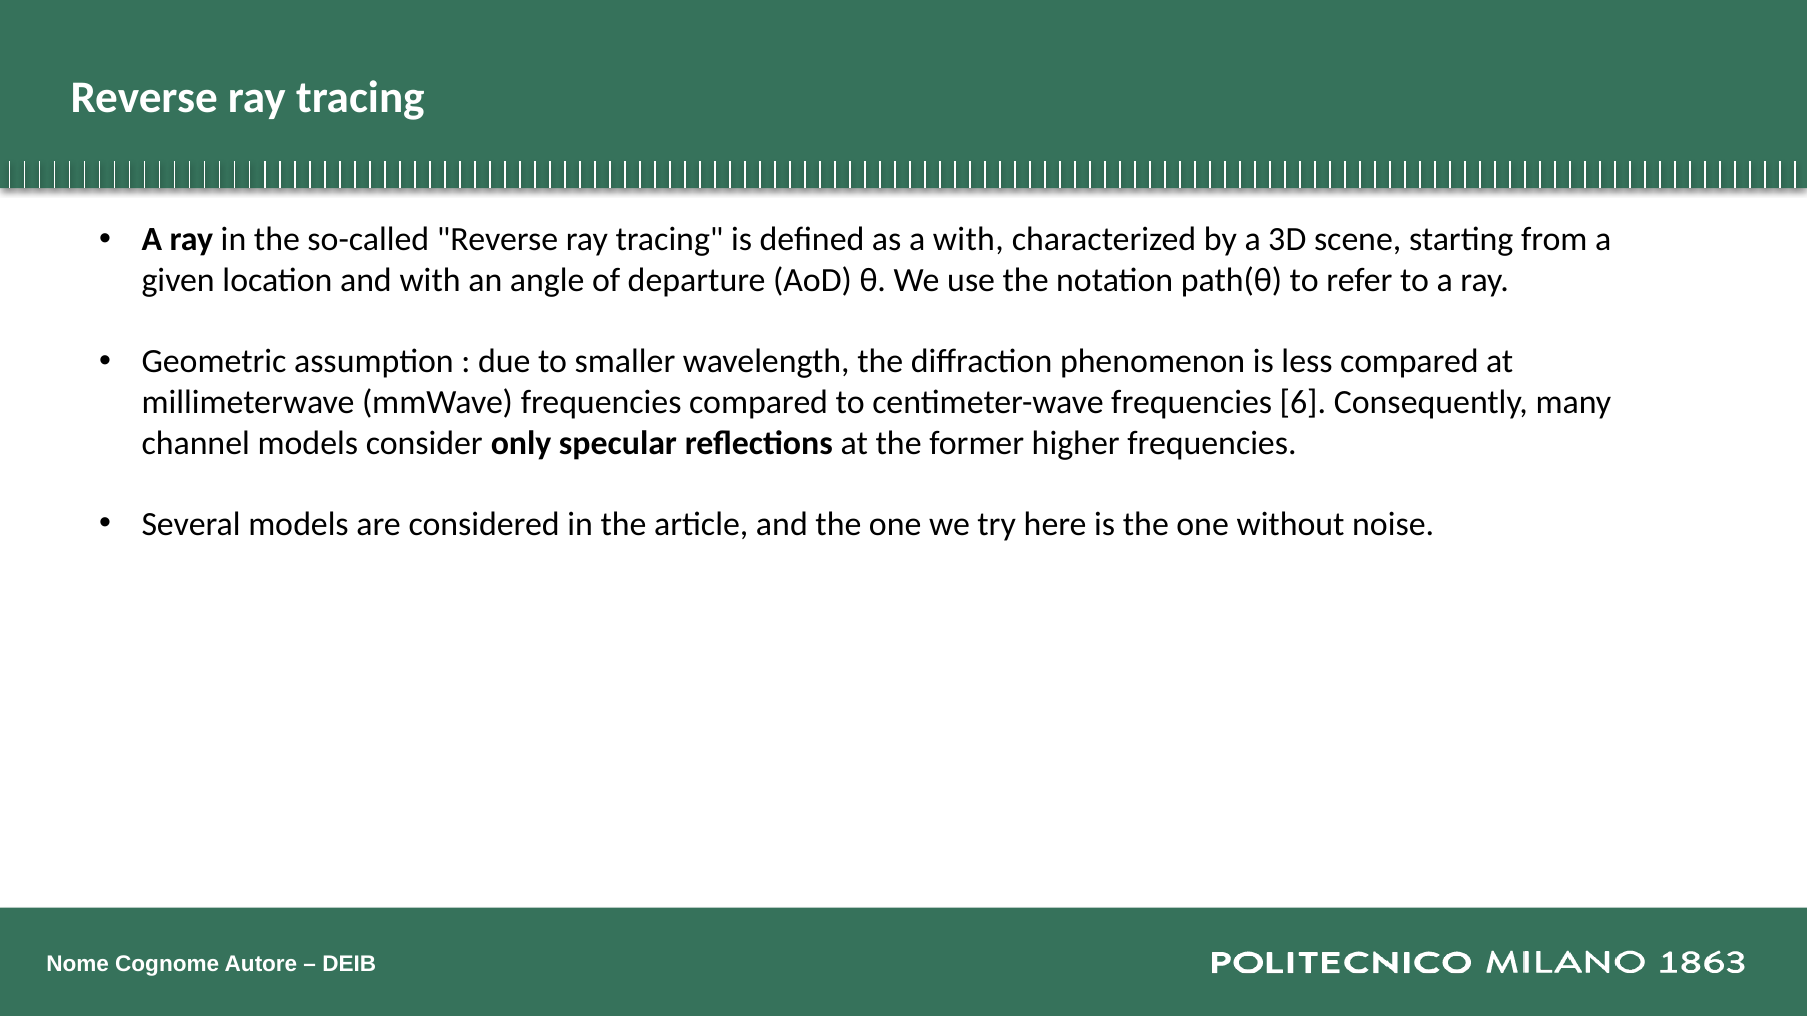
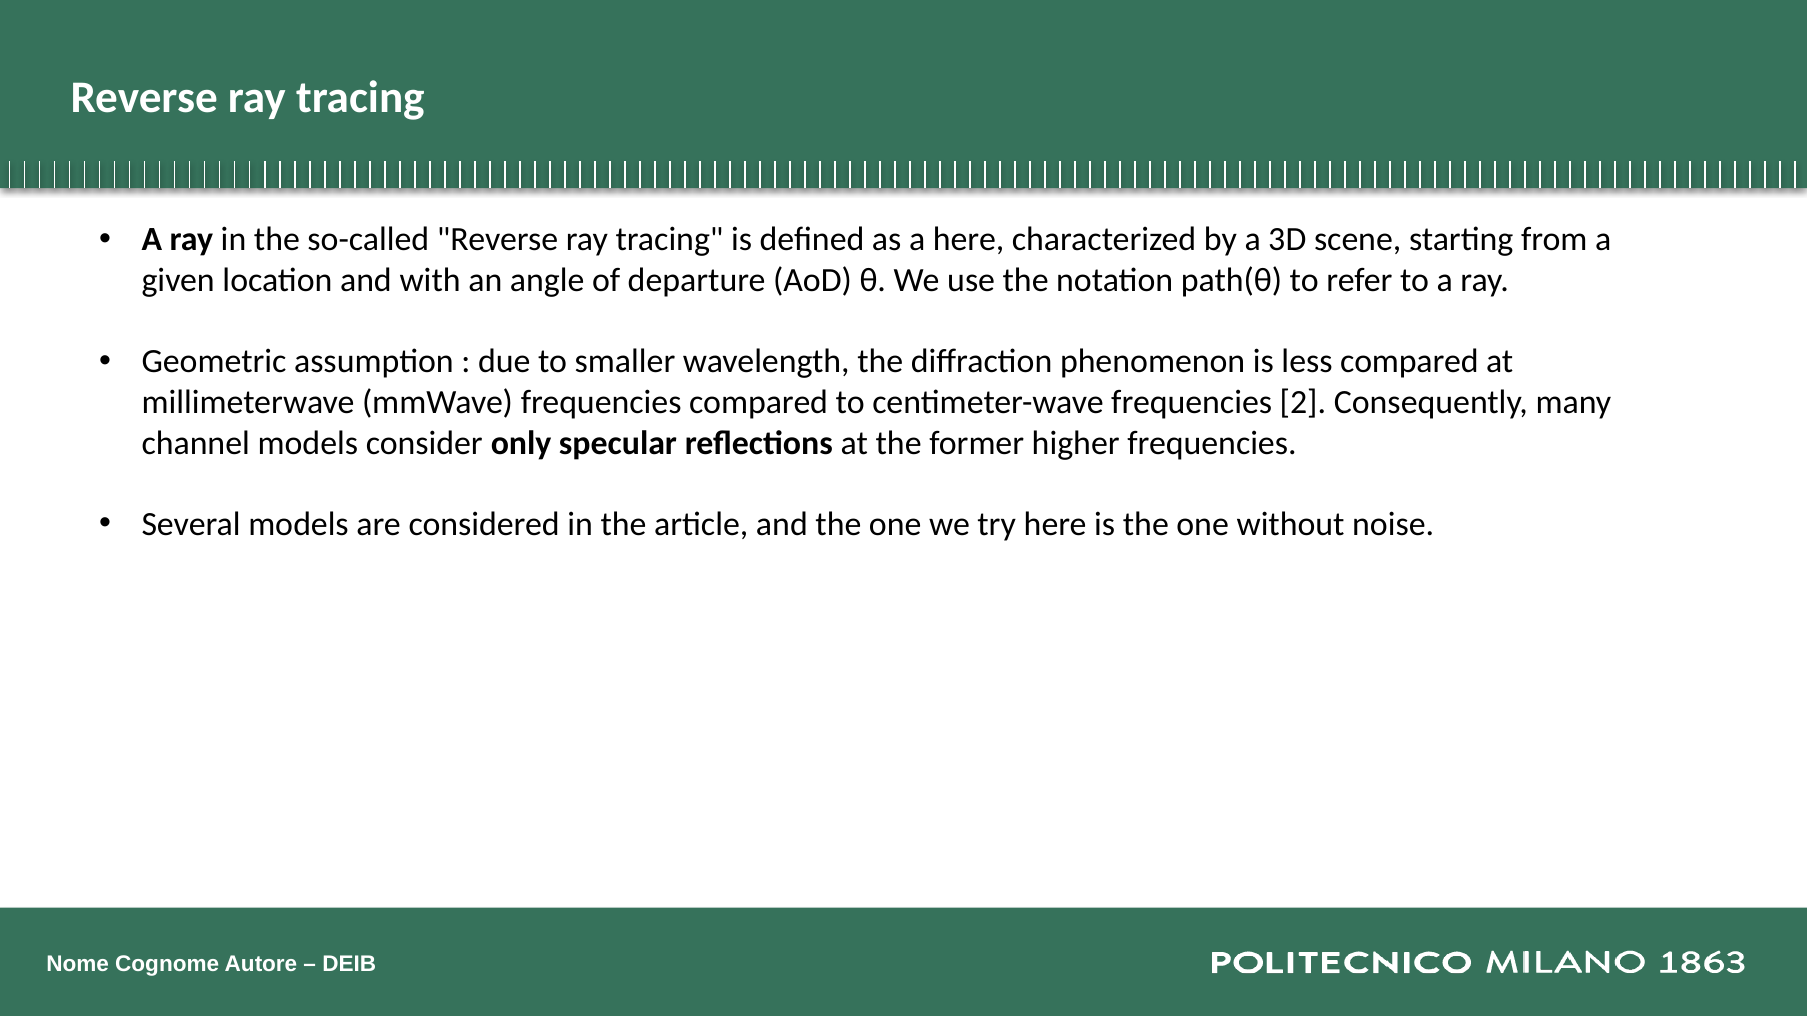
a with: with -> here (969, 240)
6: 6 -> 2 (1303, 402)
